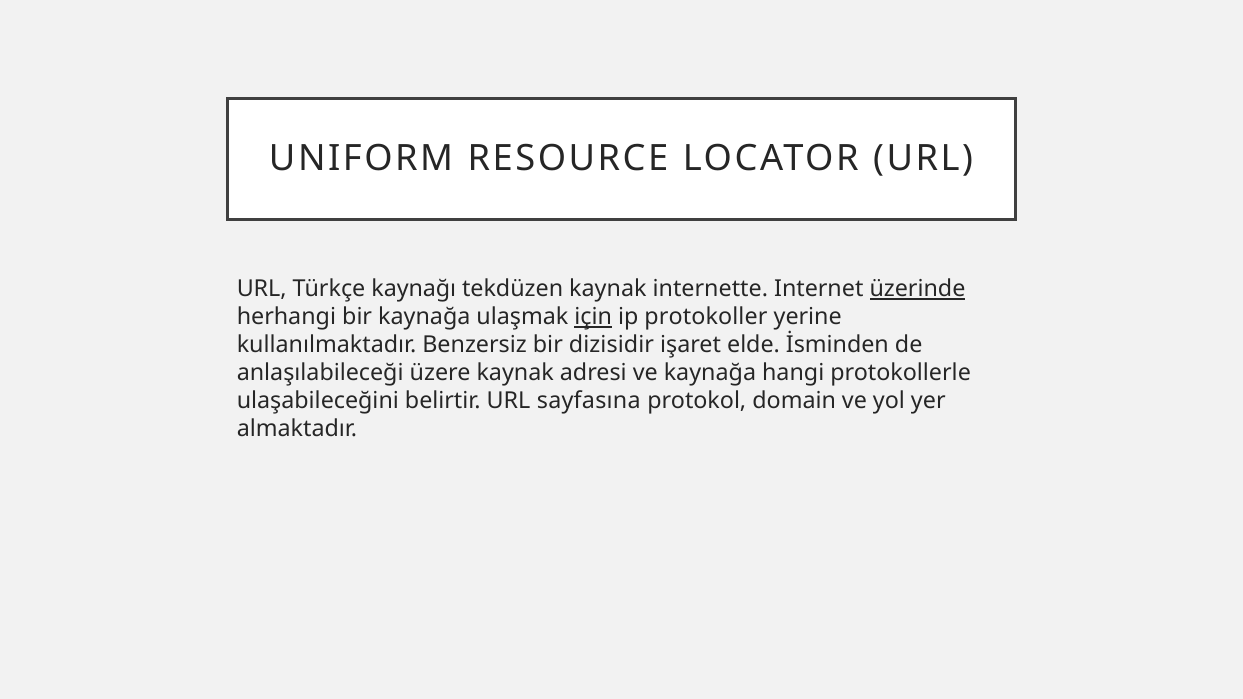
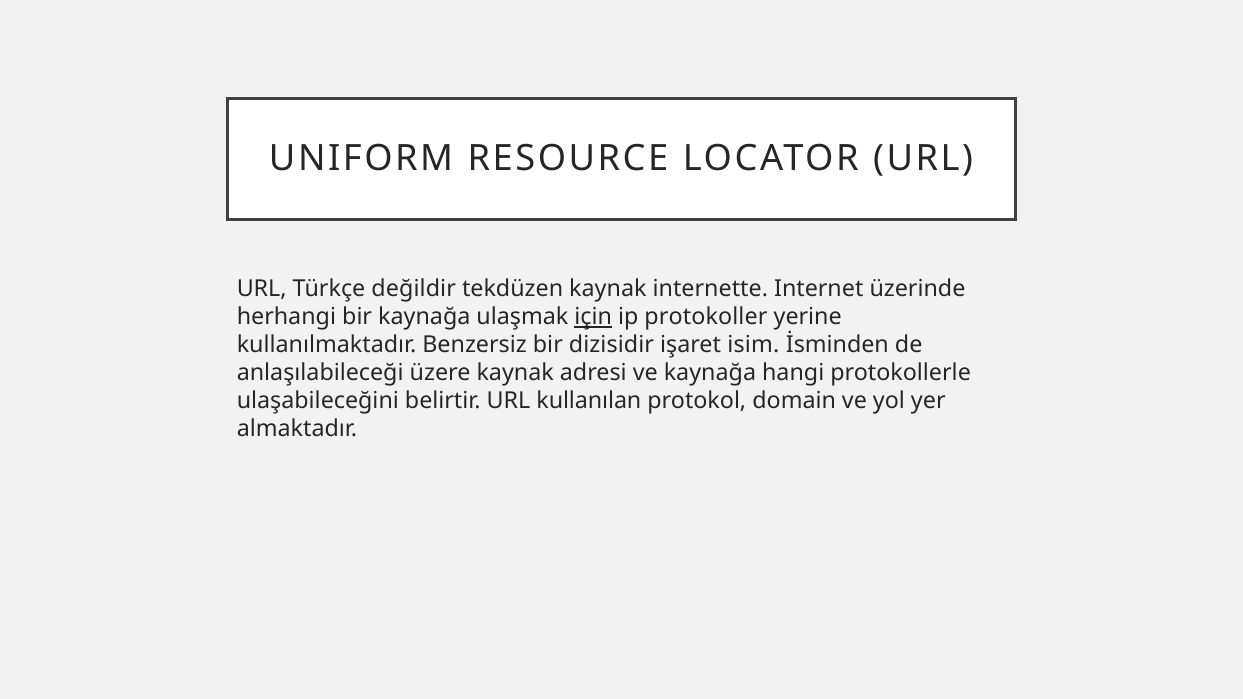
kaynağı: kaynağı -> değildir (414, 289)
üzerinde underline: present -> none (917, 289)
elde: elde -> isim (753, 345)
sayfasına: sayfasına -> kullanılan (589, 401)
